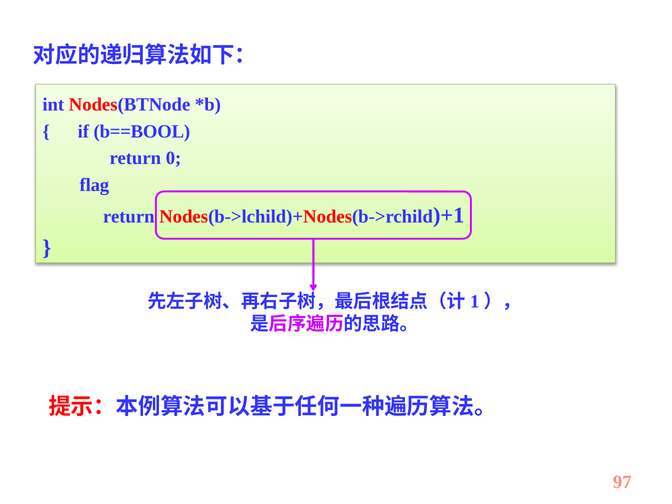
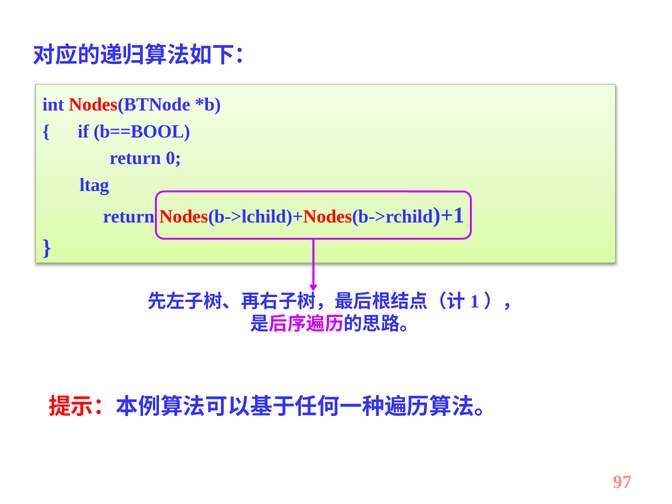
flag: flag -> ltag (94, 185)
